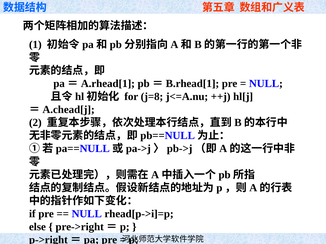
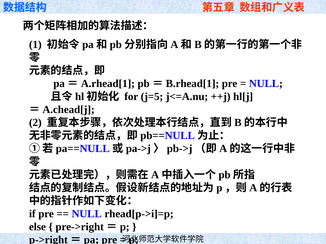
j=8: j=8 -> j=5 (152, 97)
